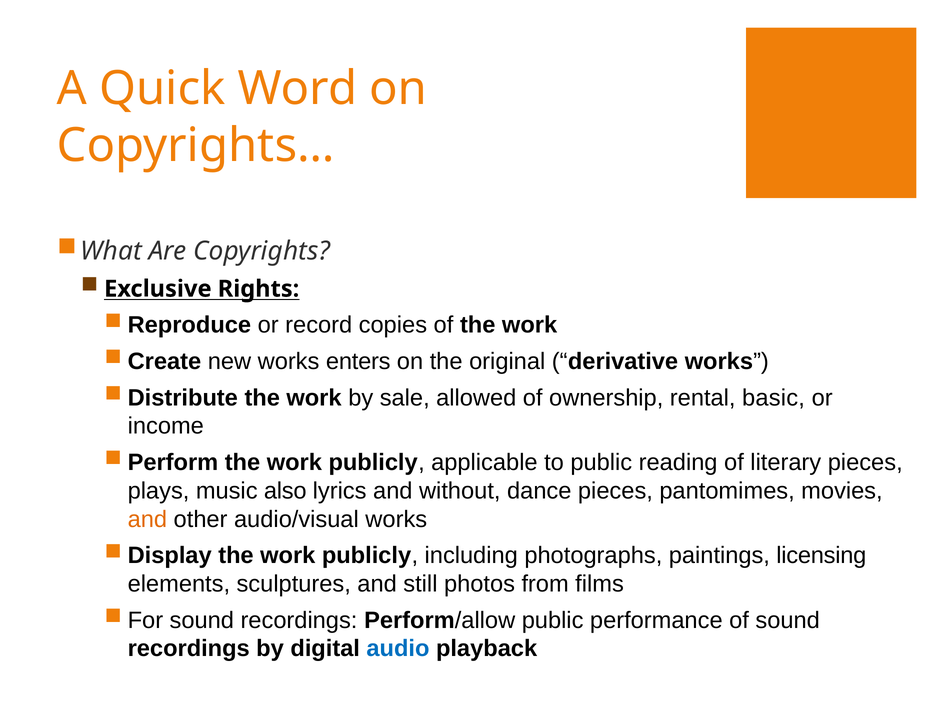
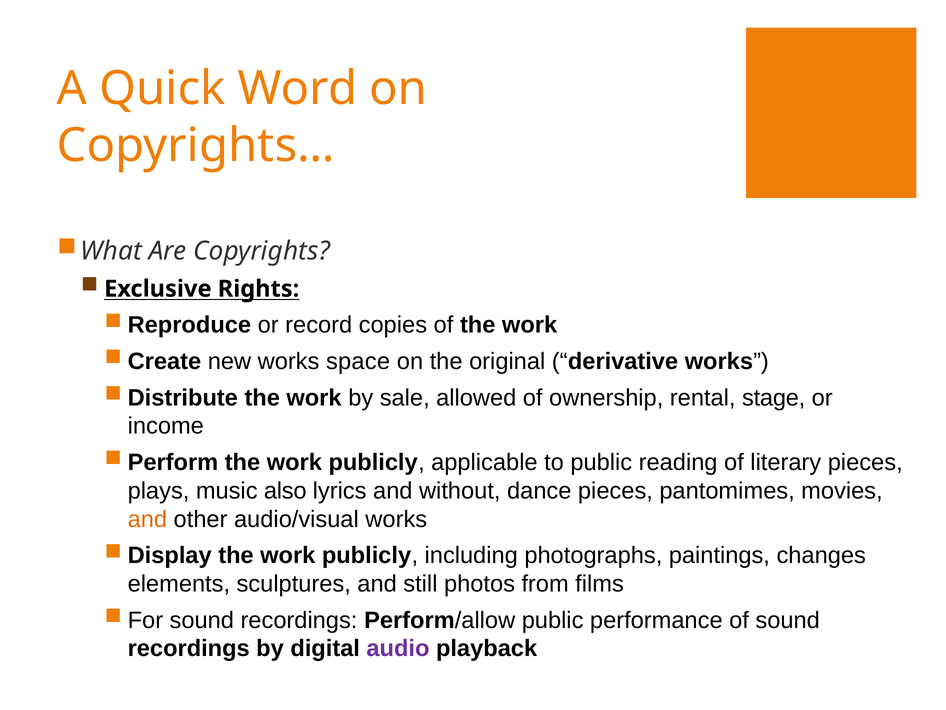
enters: enters -> space (358, 361)
basic: basic -> stage (774, 397)
licensing: licensing -> changes (821, 555)
audio colour: blue -> purple (398, 648)
